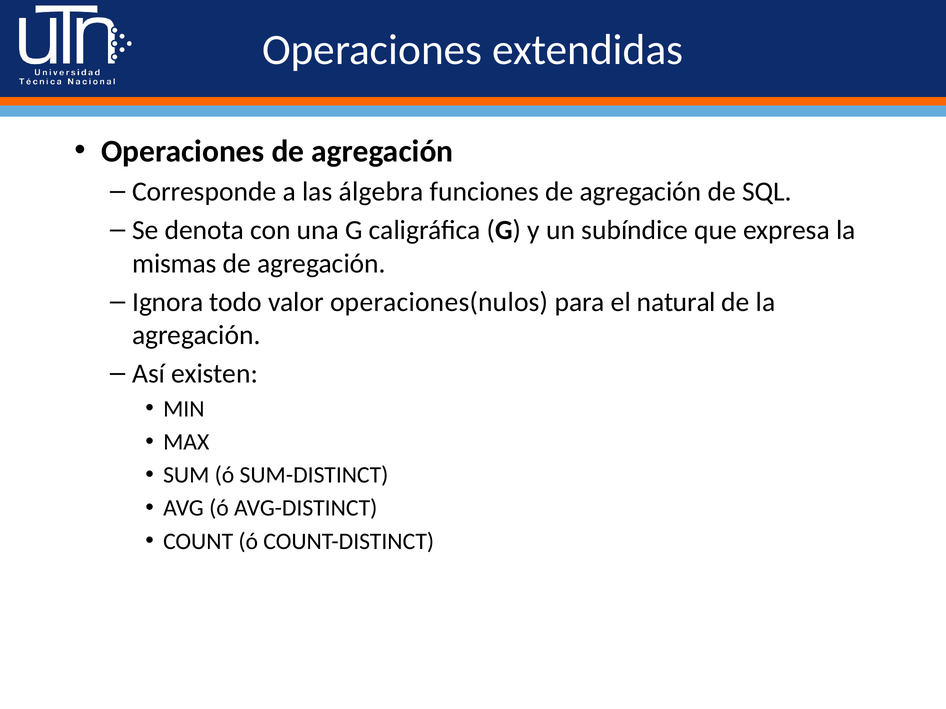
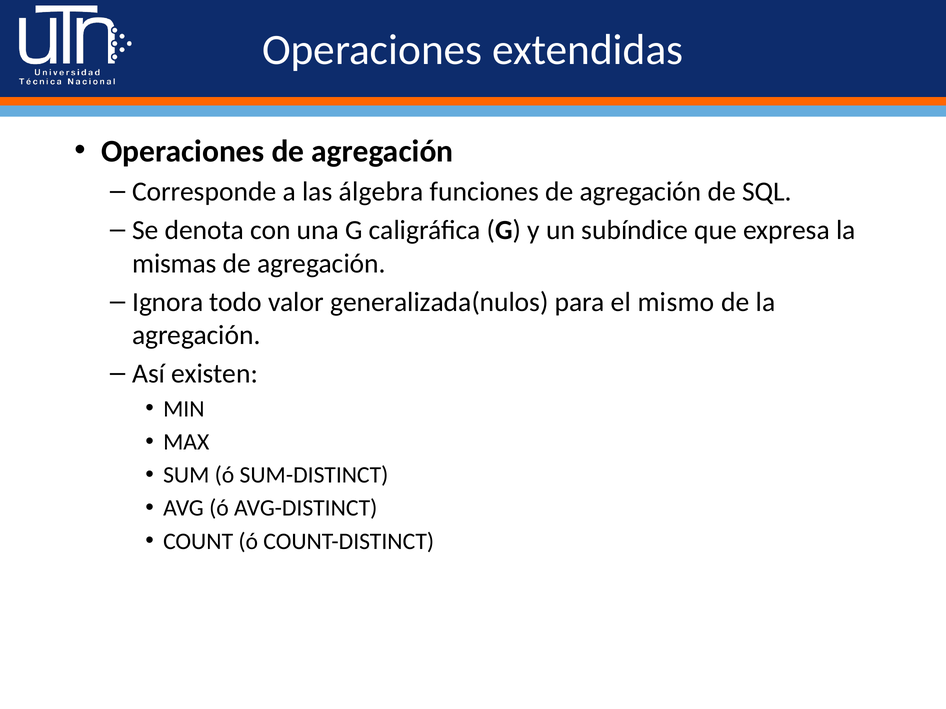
operaciones(nulos: operaciones(nulos -> generalizada(nulos (439, 302)
natural: natural -> mismo (676, 302)
